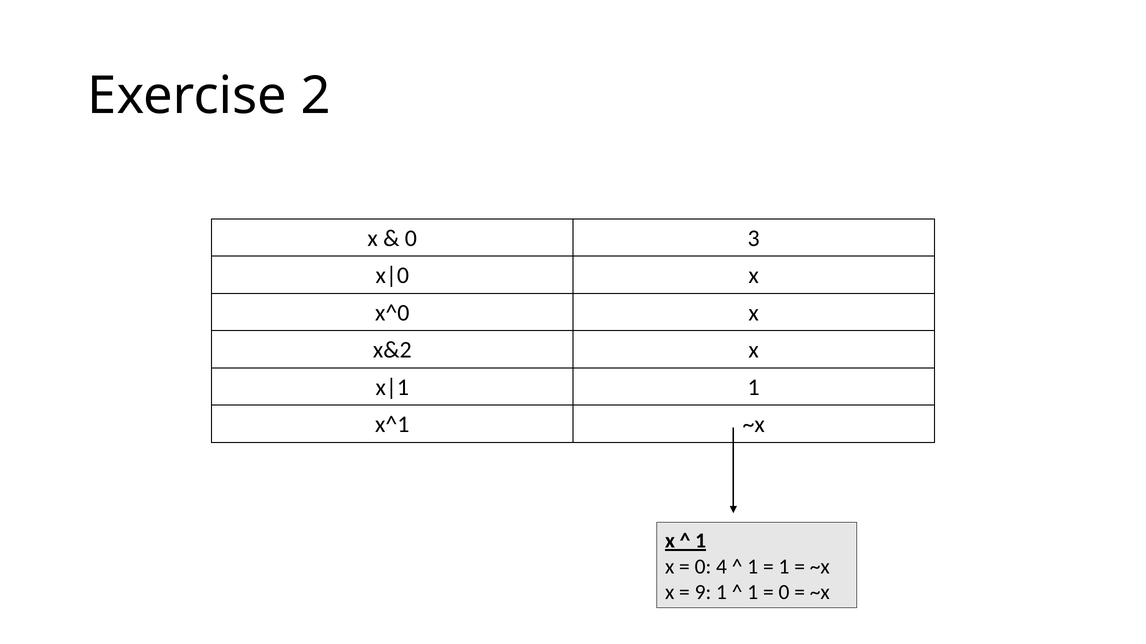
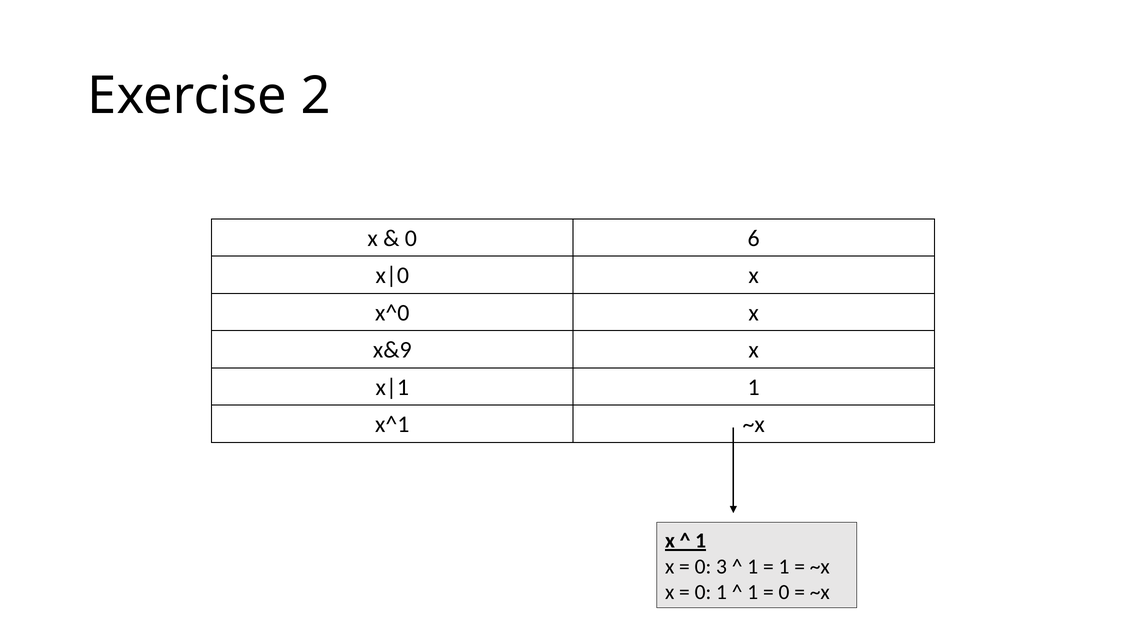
3: 3 -> 6 (754, 238)
x&2: x&2 -> x&9 (392, 350)
4: 4 -> 3 (722, 567)
9: 9 -> 0 (703, 593)
